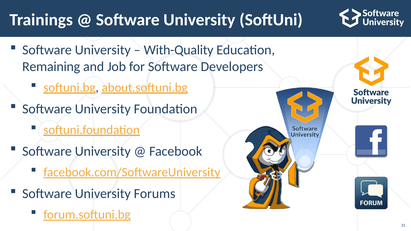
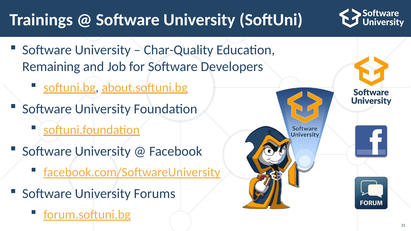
With-Quality: With-Quality -> Char-Quality (179, 50)
